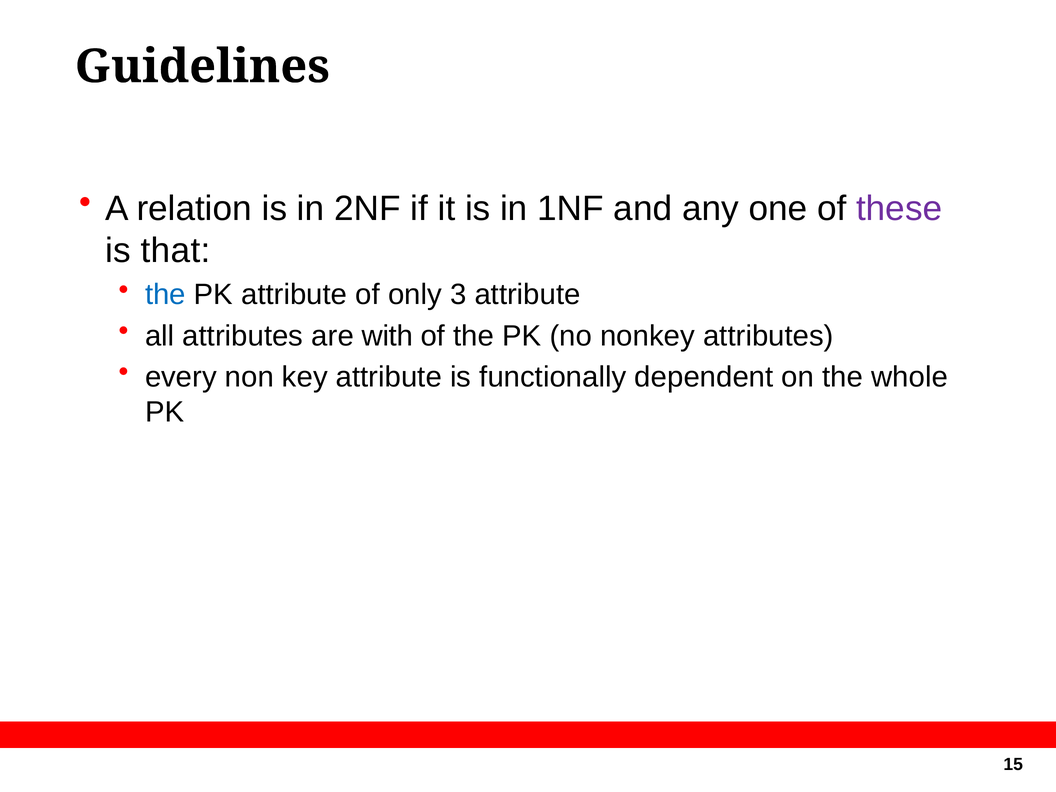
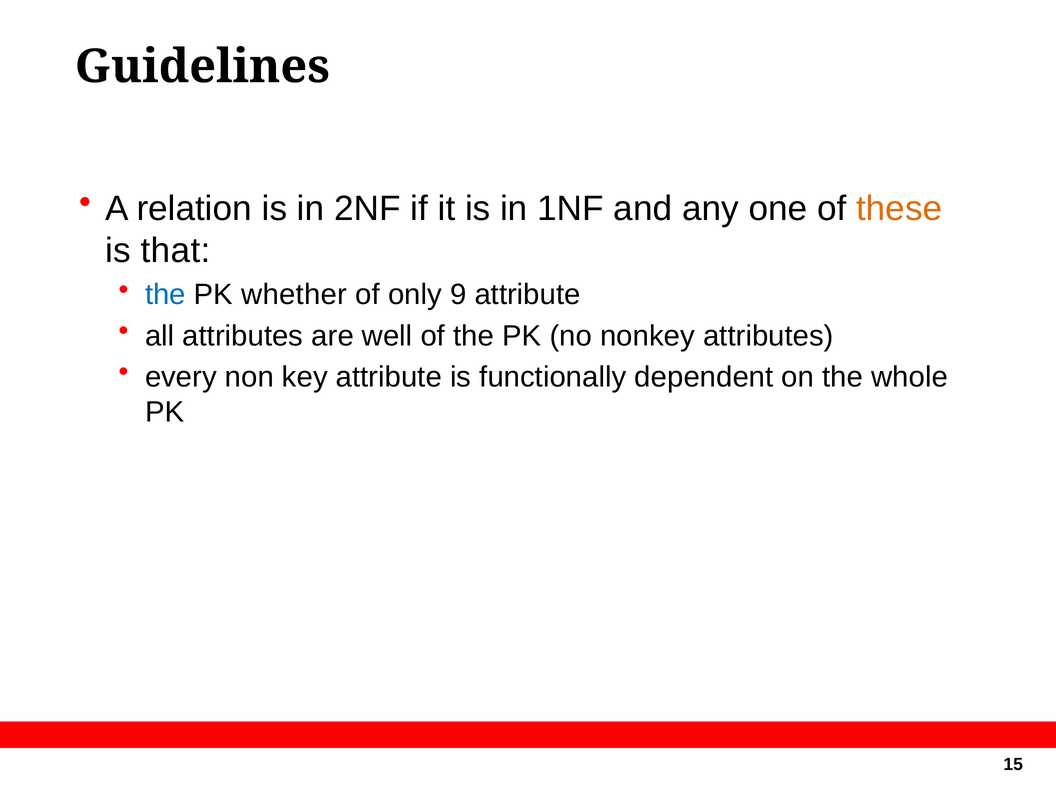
these colour: purple -> orange (899, 208)
PK attribute: attribute -> whether (294, 295)
3: 3 -> 9 (458, 295)
with: with -> well (387, 336)
